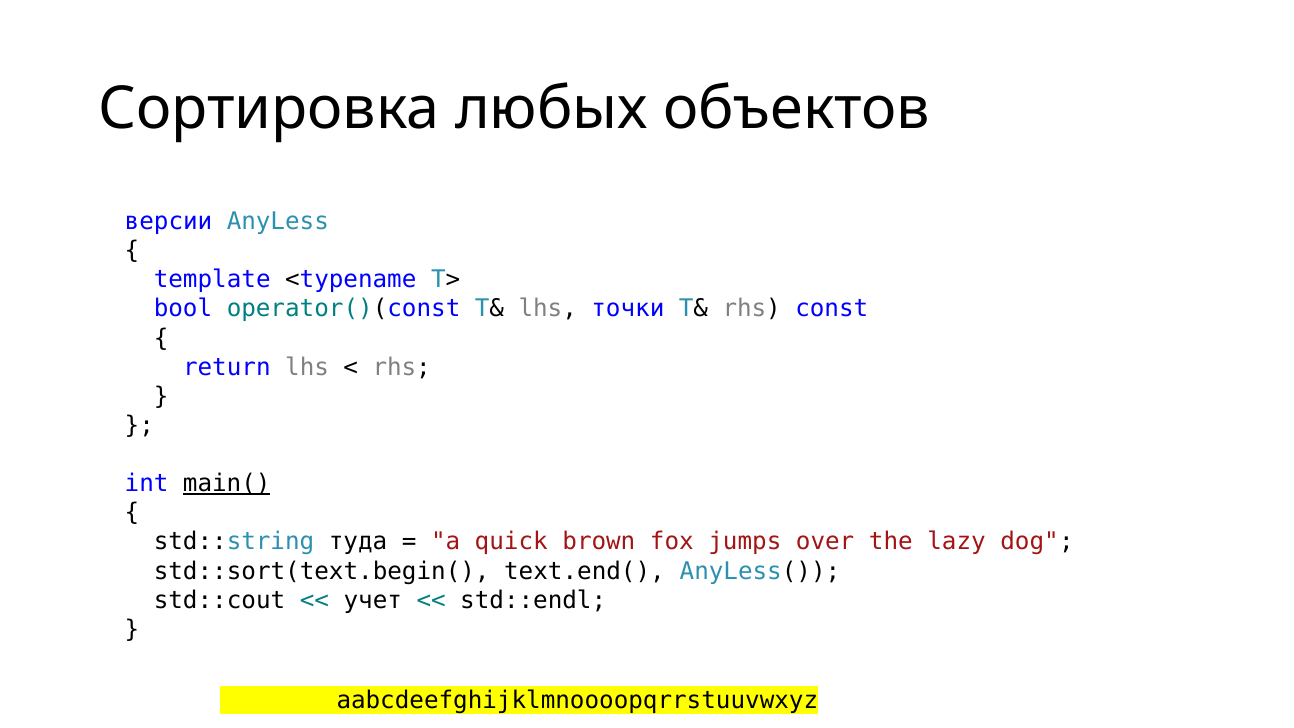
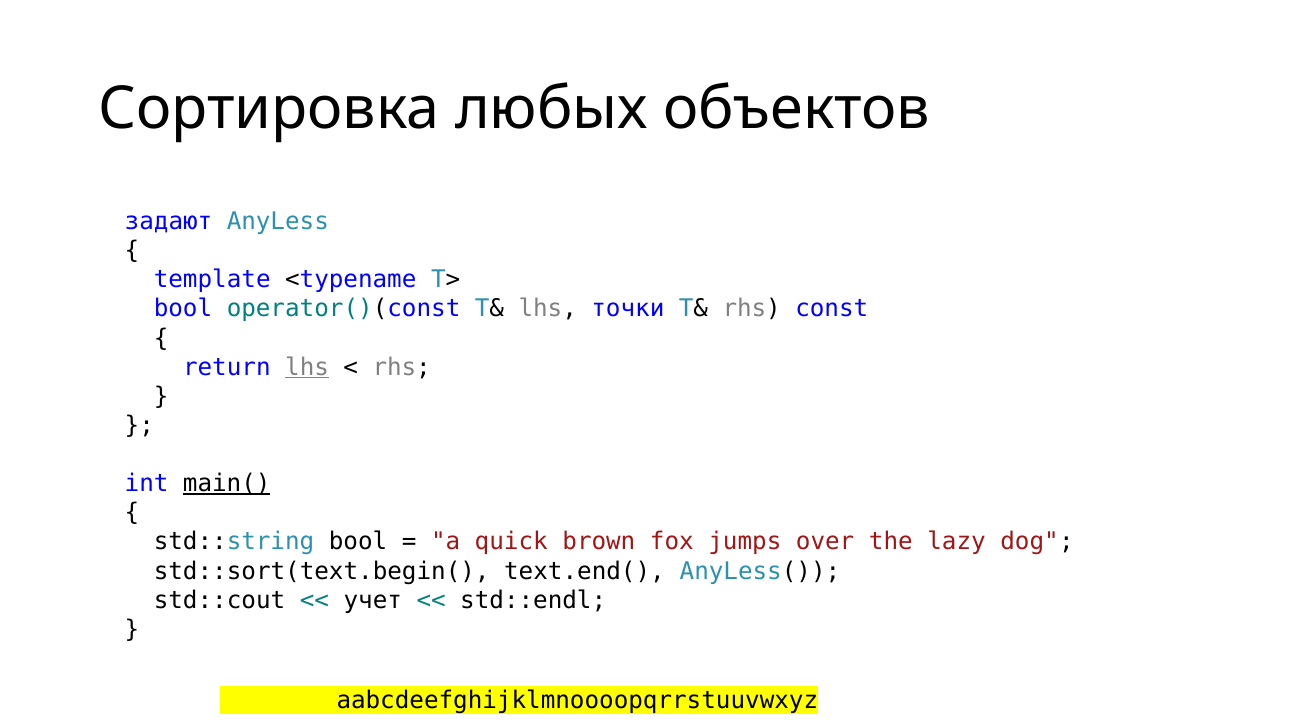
версии: версии -> задают (169, 222)
lhs underline: none -> present (307, 367)
std::string туда: туда -> bool (358, 542)
